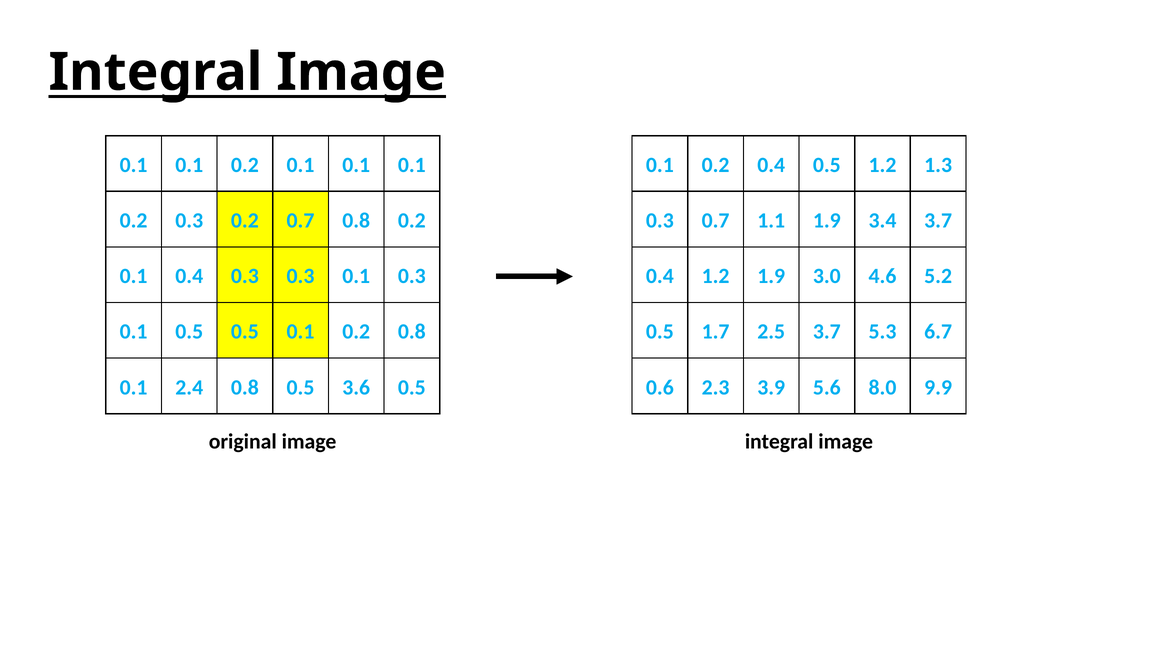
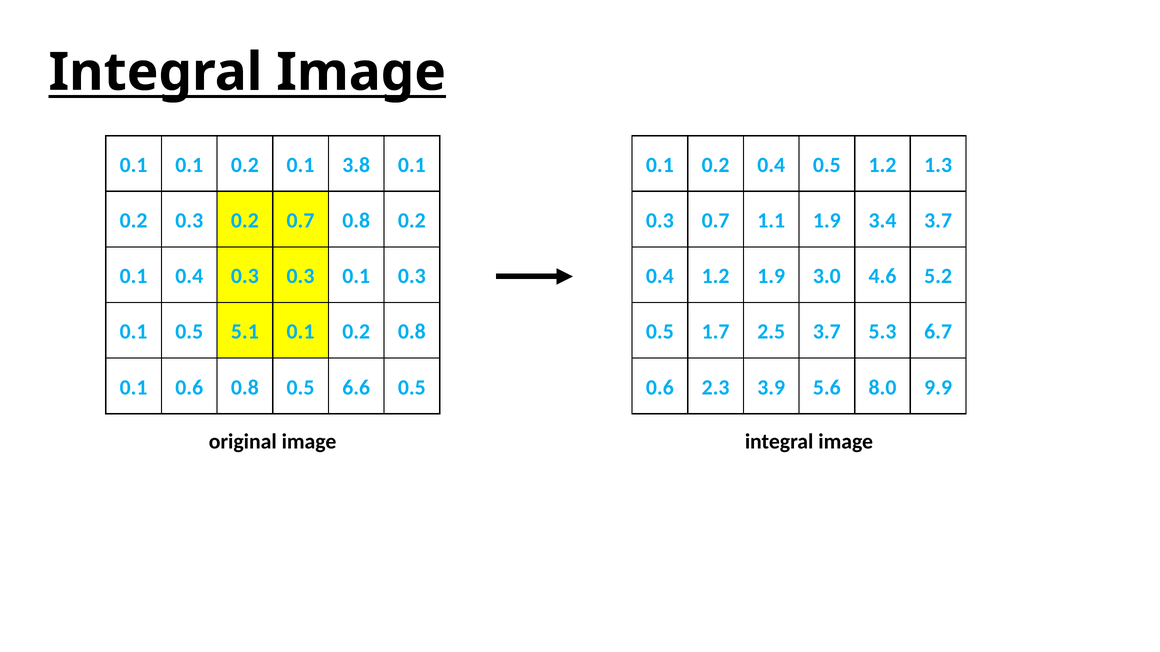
0.1: 0.1 -> 3.8 (356, 165)
0.5: 0.5 -> 5.1 (245, 332)
0.1 2.4: 2.4 -> 0.6 (189, 388)
3.6: 3.6 -> 6.6 (356, 388)
